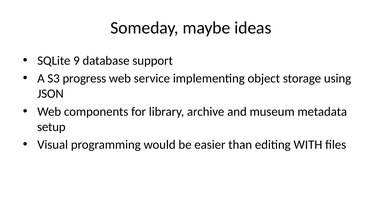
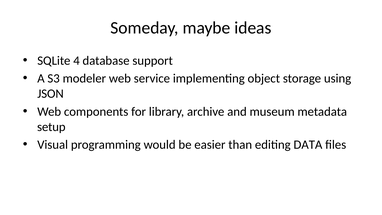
9: 9 -> 4 (76, 61)
progress: progress -> modeler (84, 78)
WITH: WITH -> DATA (308, 145)
